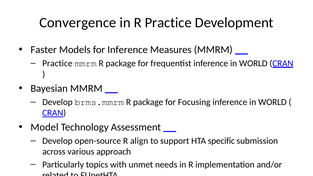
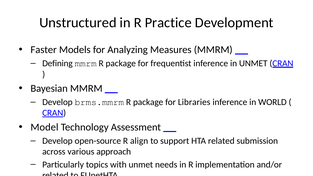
Convergence: Convergence -> Unstructured (78, 23)
for Inference: Inference -> Analyzing (128, 50)
Practice: Practice -> Defining (57, 63)
frequentist inference in WORLD: WORLD -> UNMET (253, 63)
Focusing: Focusing -> Libraries (194, 102)
HTA specific: specific -> related (221, 141)
